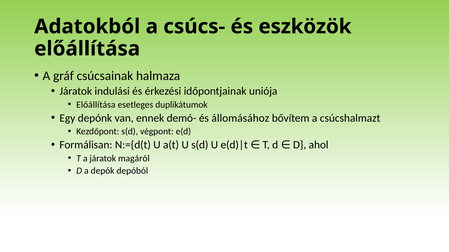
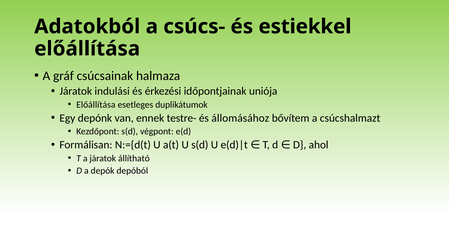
eszközök: eszközök -> estiekkel (305, 27)
demó-: demó- -> testre- (182, 118)
magáról: magáról -> állítható (134, 159)
